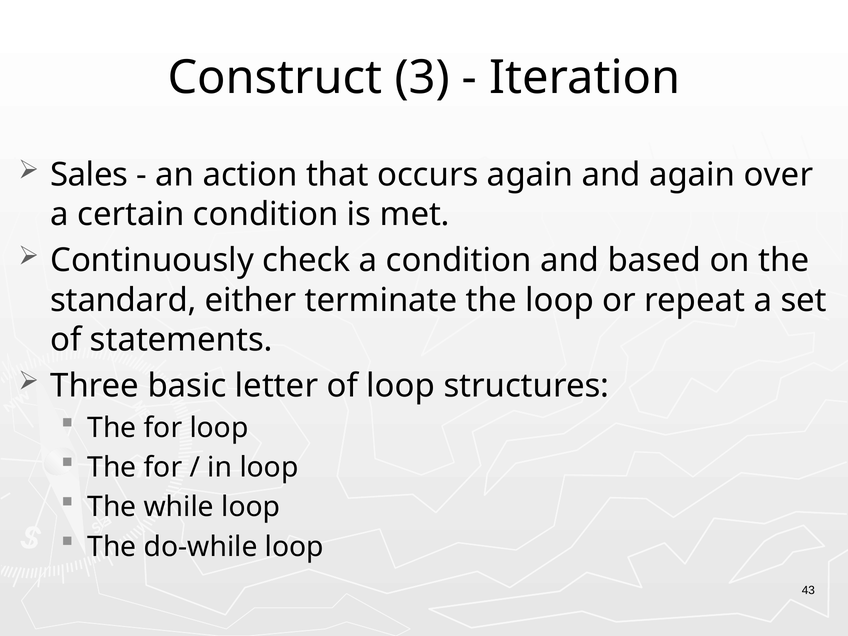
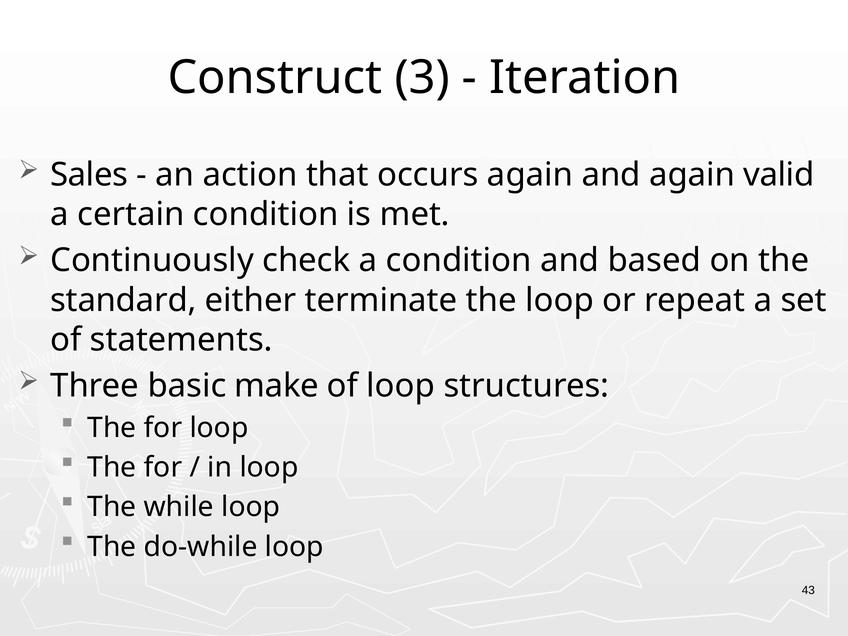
over: over -> valid (779, 175)
letter: letter -> make (277, 386)
